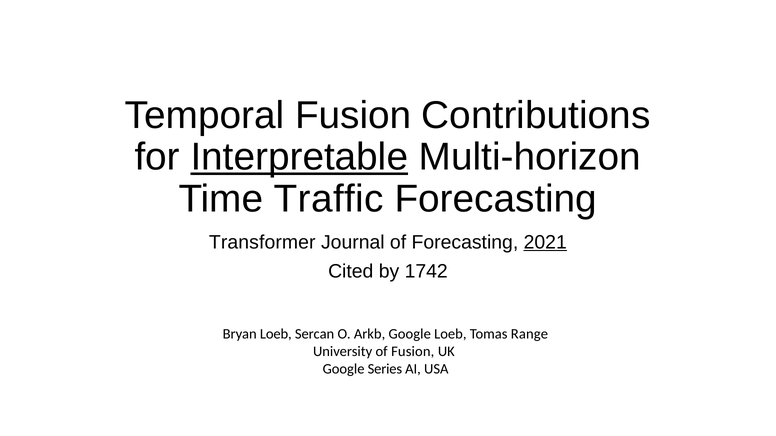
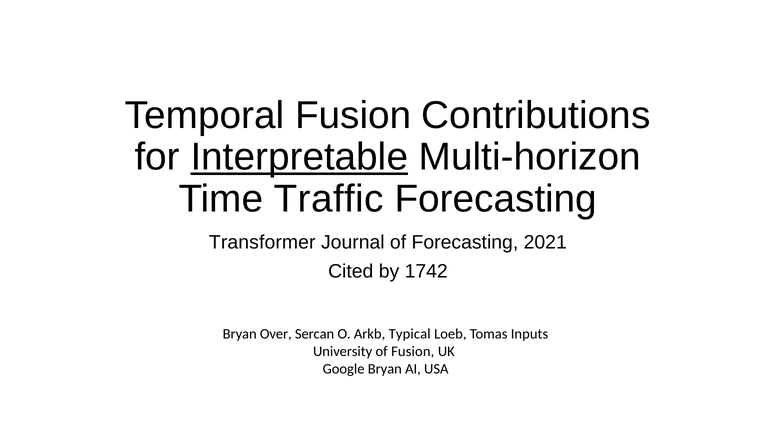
2021 underline: present -> none (545, 243)
Bryan Loeb: Loeb -> Over (276, 334)
Arkb Google: Google -> Typical (410, 334)
Range: Range -> Inputs (529, 334)
Google Series: Series -> Bryan (385, 369)
